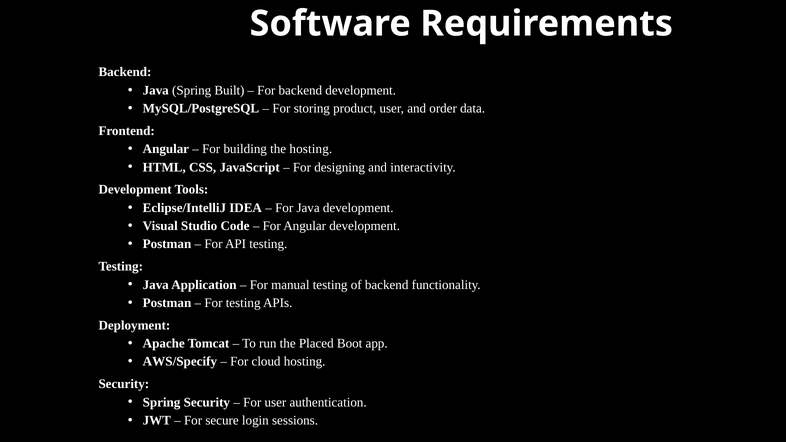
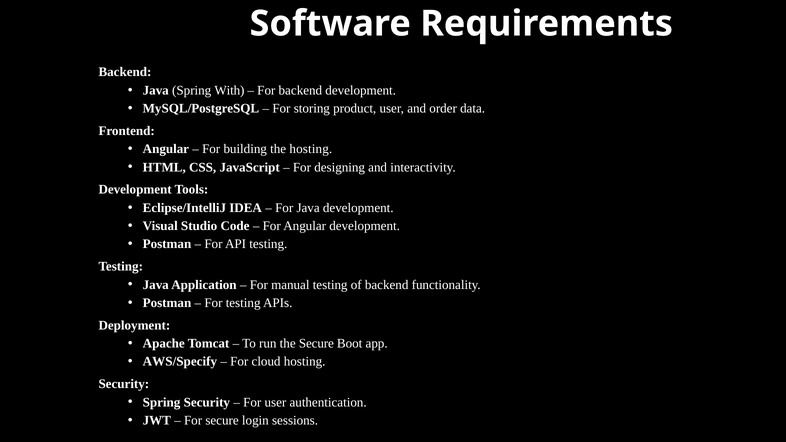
Built: Built -> With (229, 90)
the Placed: Placed -> Secure (316, 344)
